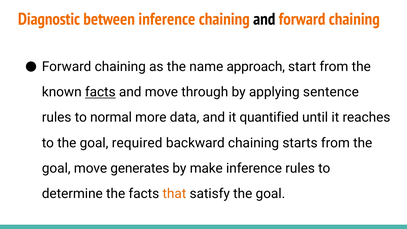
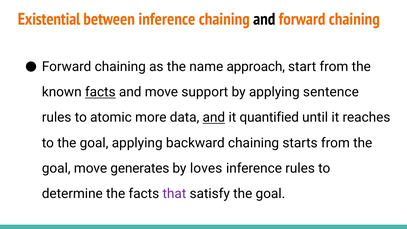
Diagnostic: Diagnostic -> Existential (49, 19)
through: through -> support (205, 92)
normal: normal -> atomic (111, 117)
and underline: none -> present (214, 117)
goal required: required -> applying (137, 143)
make: make -> loves (206, 168)
that colour: orange -> purple (174, 194)
